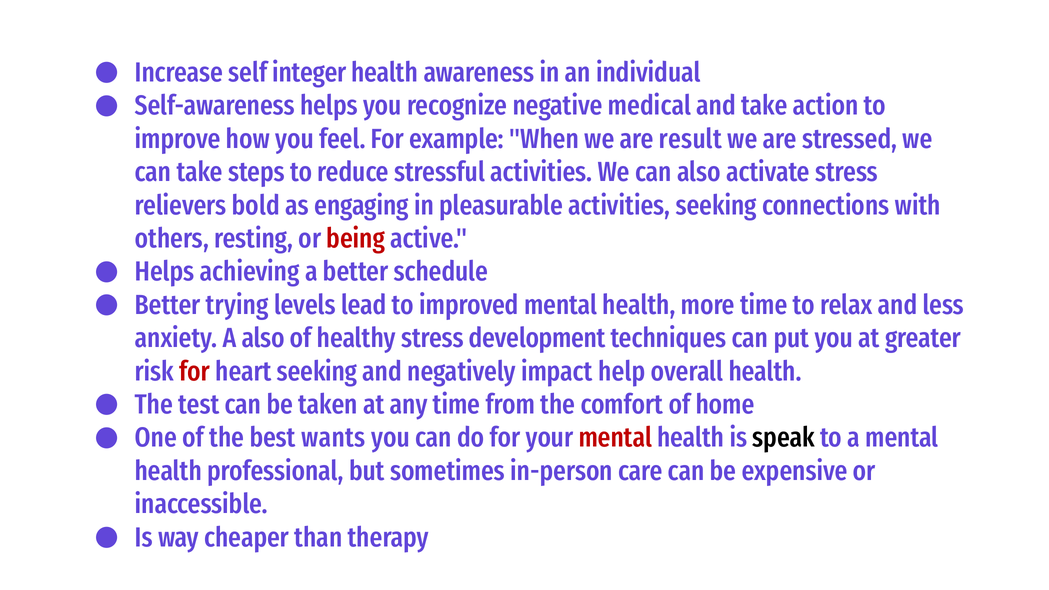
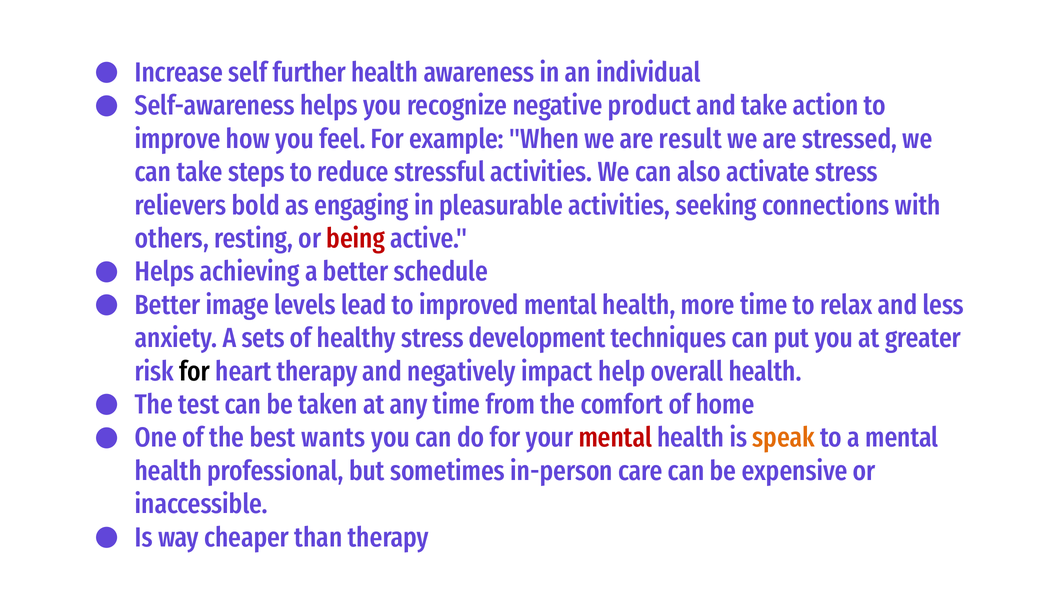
integer: integer -> further (309, 73)
medical: medical -> product (649, 106)
trying: trying -> image (237, 305)
A also: also -> sets (263, 338)
for colour: red -> black (195, 371)
heart seeking: seeking -> therapy (317, 371)
speak colour: black -> orange (784, 438)
